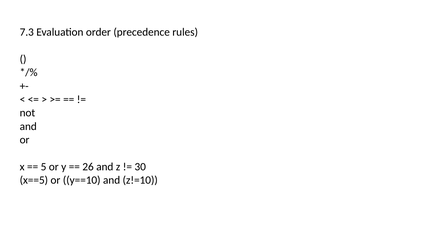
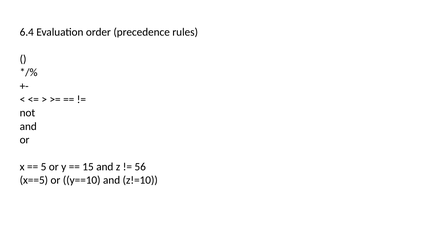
7.3: 7.3 -> 6.4 (27, 32)
26: 26 -> 15 (88, 166)
30: 30 -> 56 (140, 166)
